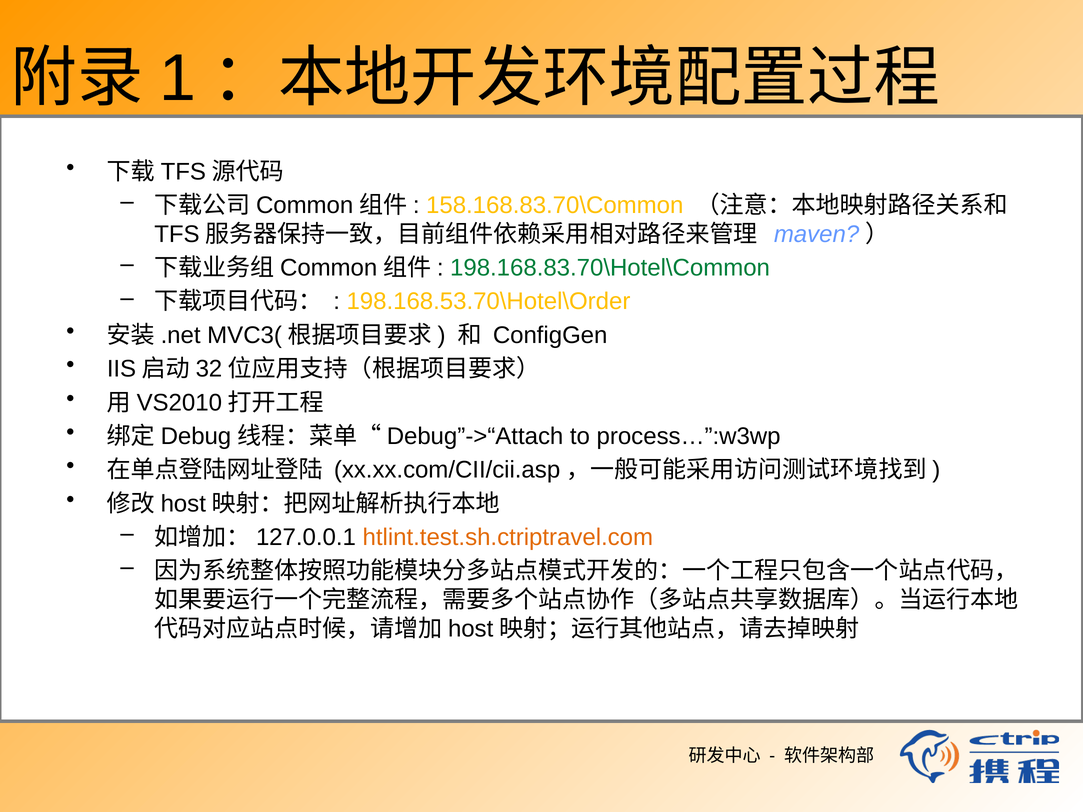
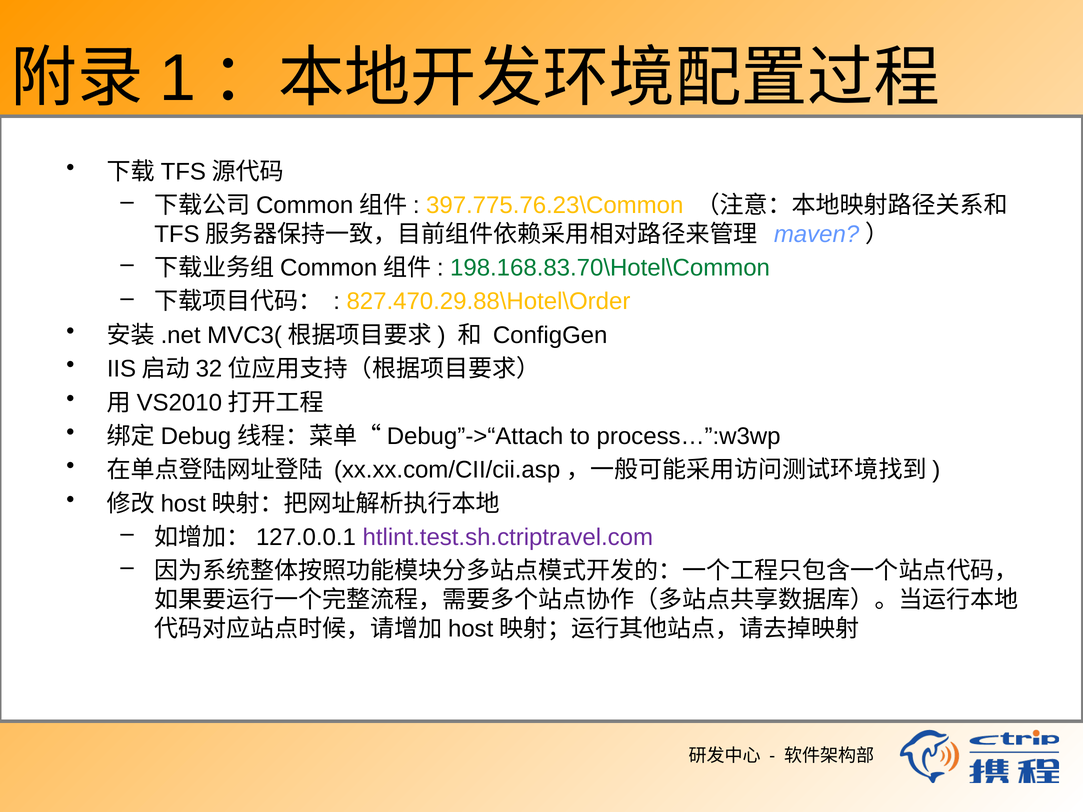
158.168.83.70\Common: 158.168.83.70\Common -> 397.775.76.23\Common (555, 205)
198.168.53.70\Hotel\Order: 198.168.53.70\Hotel\Order -> 827.470.29.88\Hotel\Order (488, 302)
htlint.test.sh.ctriptravel.com colour: orange -> purple (508, 537)
